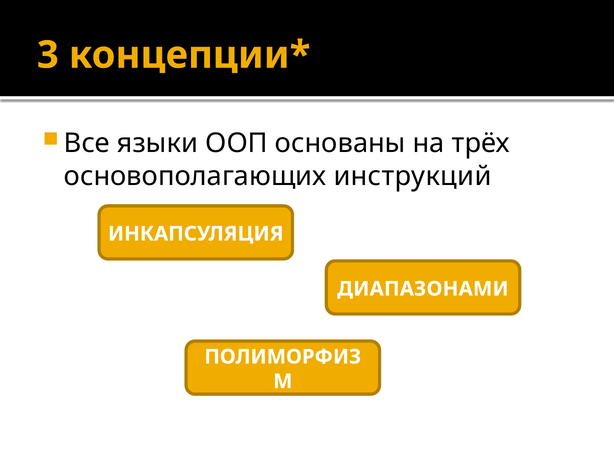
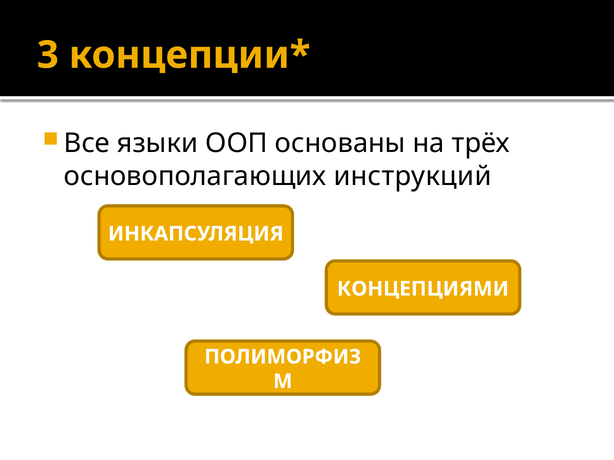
ДИАПАЗОНАМИ: ДИАПАЗОНАМИ -> КОНЦЕПЦИЯМИ (423, 289)
